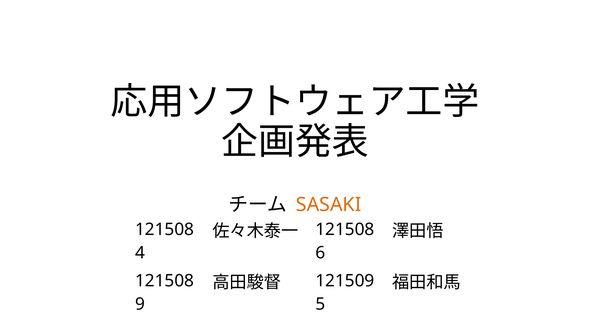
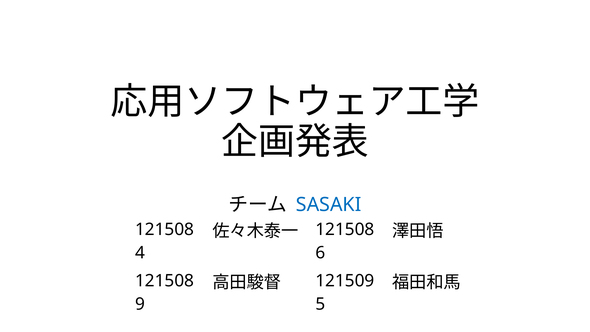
SASAKI colour: orange -> blue (329, 205)
